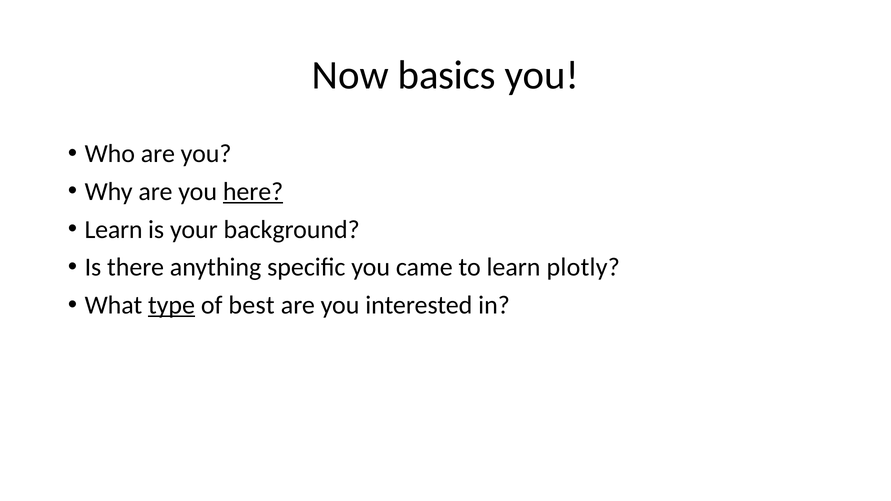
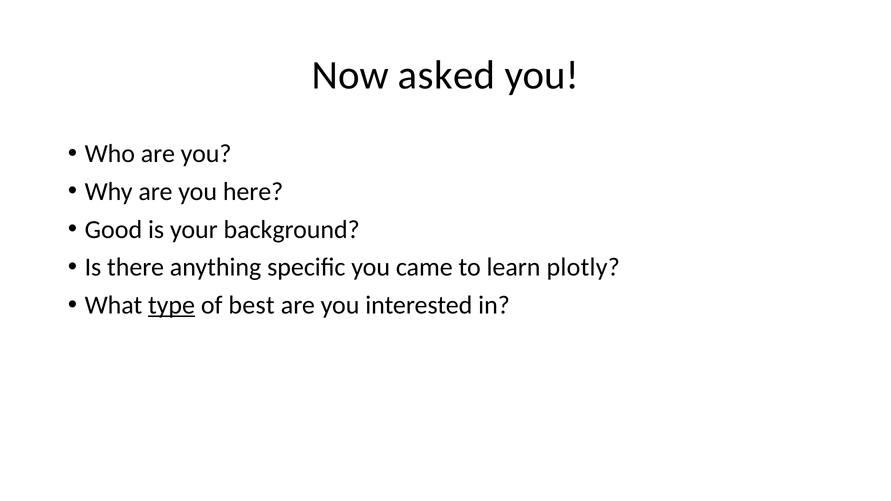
basics: basics -> asked (447, 75)
here underline: present -> none (253, 192)
Learn: Learn -> Good (113, 230)
